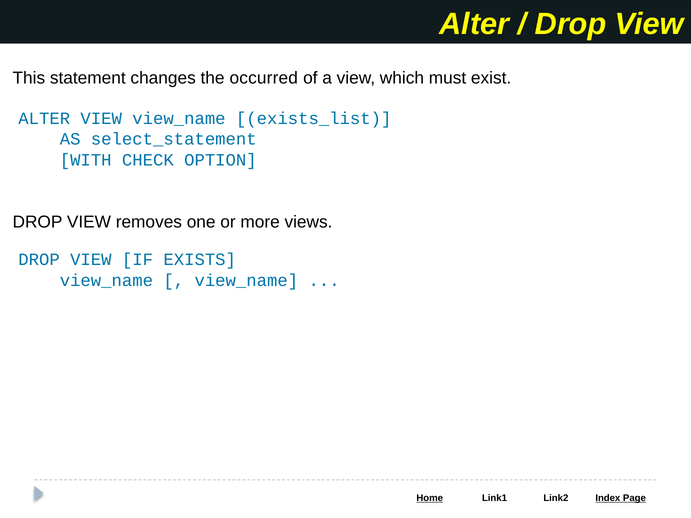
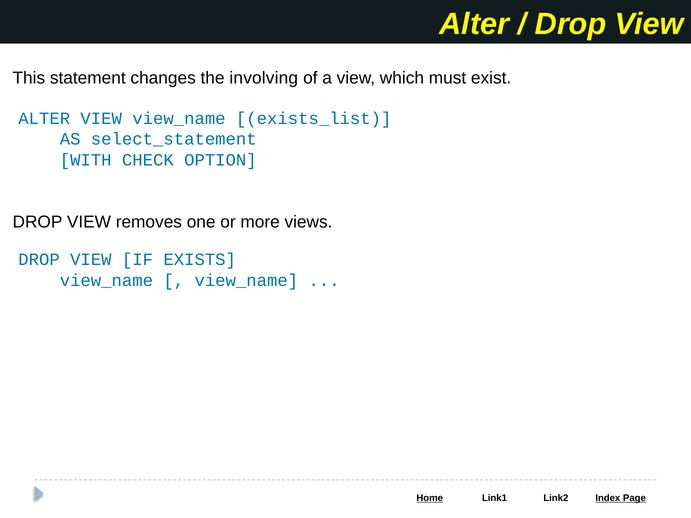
occurred: occurred -> involving (264, 78)
